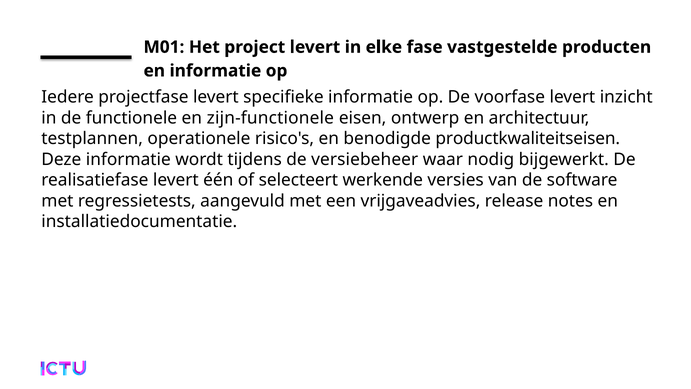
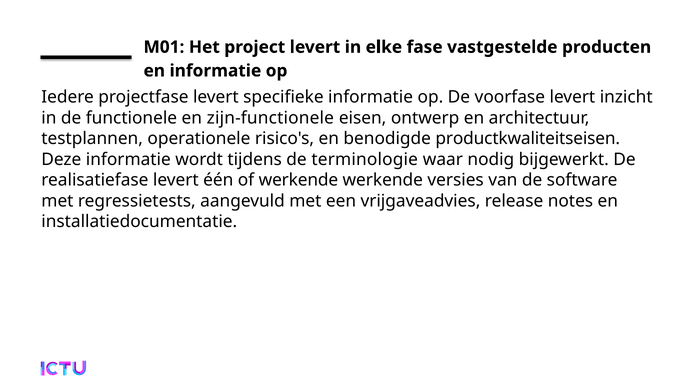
versiebeheer: versiebeheer -> terminologie (365, 159)
of selecteert: selecteert -> werkende (298, 180)
